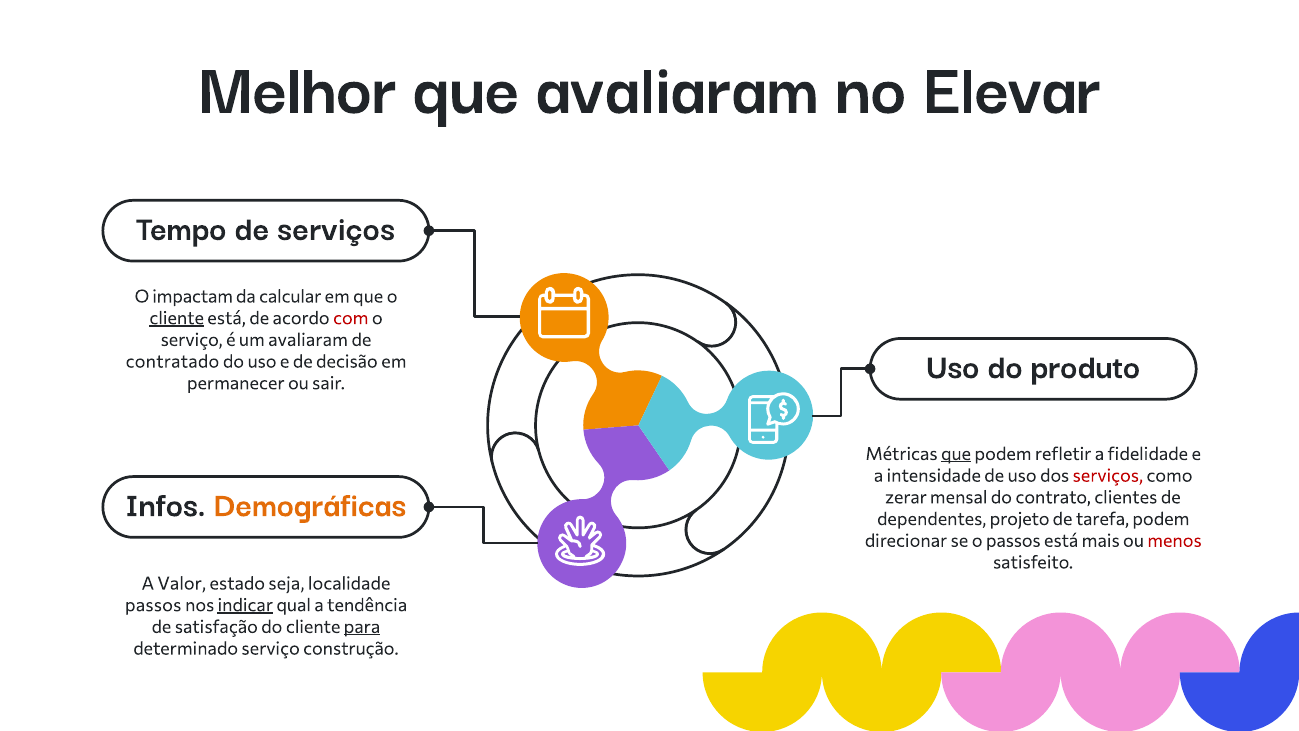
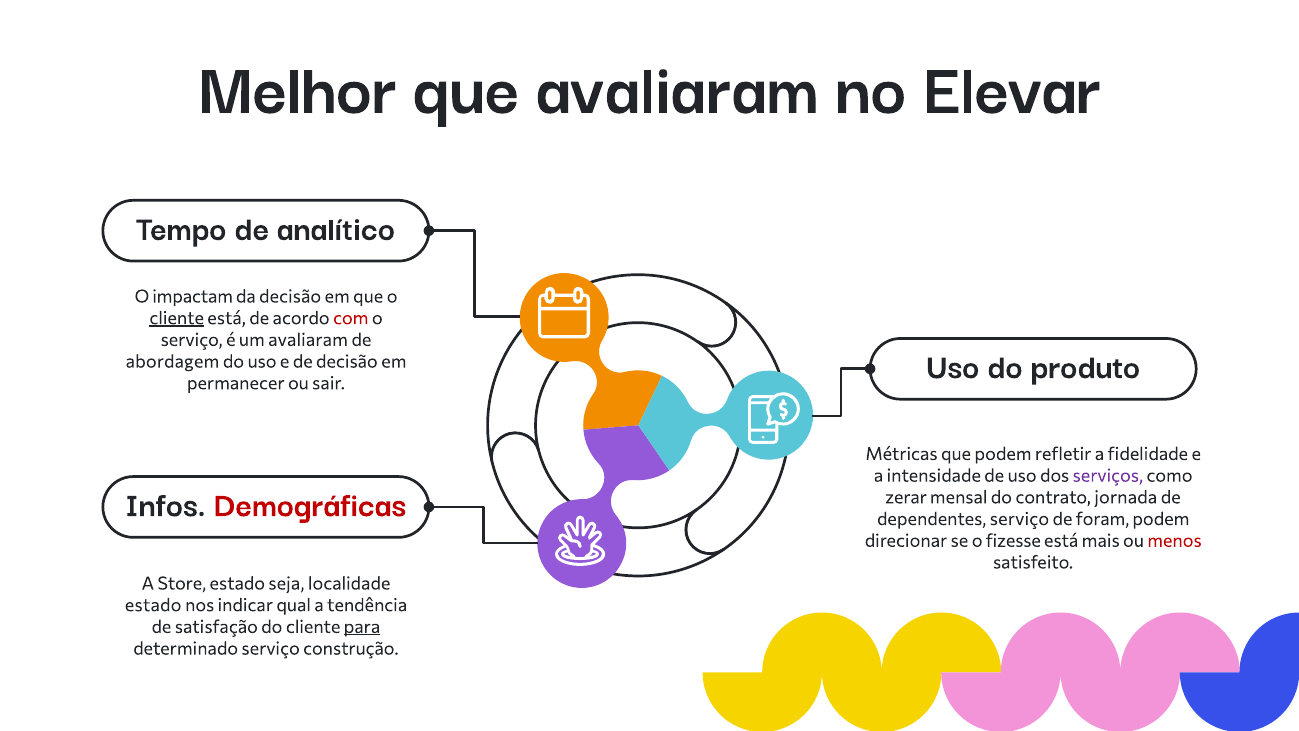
de serviços: serviços -> analítico (336, 228)
da calcular: calcular -> decisão (290, 296)
contratado: contratado -> abordagem (172, 361)
que underline: present -> none (956, 454)
serviços colour: red -> purple (1108, 476)
Demográficas colour: orange -> red (310, 504)
clientes: clientes -> jornada (1126, 497)
dependentes projeto: projeto -> serviço (1019, 519)
tarefa: tarefa -> foram (1102, 519)
o passos: passos -> fizesse (1013, 541)
Valor: Valor -> Store (182, 583)
passos: passos -> estado (153, 605)
indicar underline: present -> none (245, 605)
